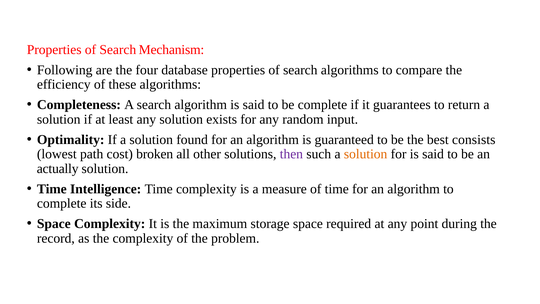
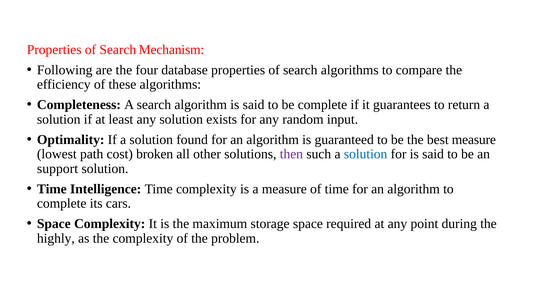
best consists: consists -> measure (474, 139)
solution colour: orange -> blue (366, 154)
actually: actually -> support (58, 169)
side: side -> cars (118, 203)
record: record -> highly (56, 238)
